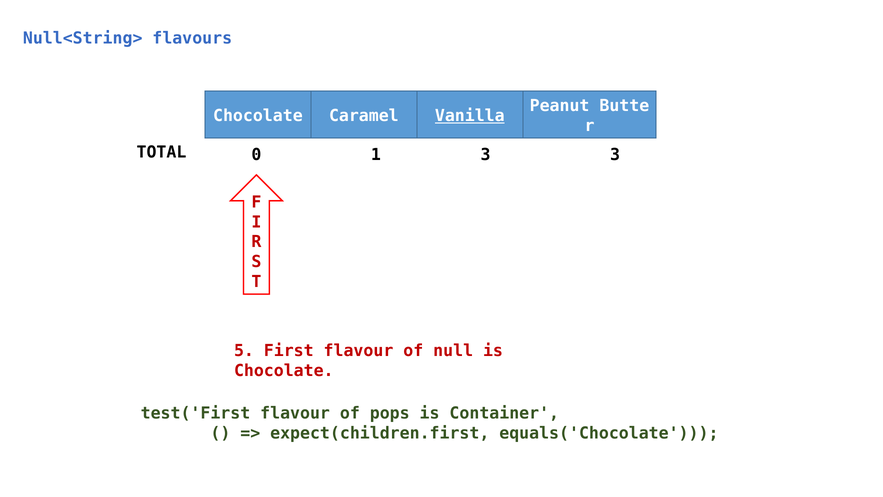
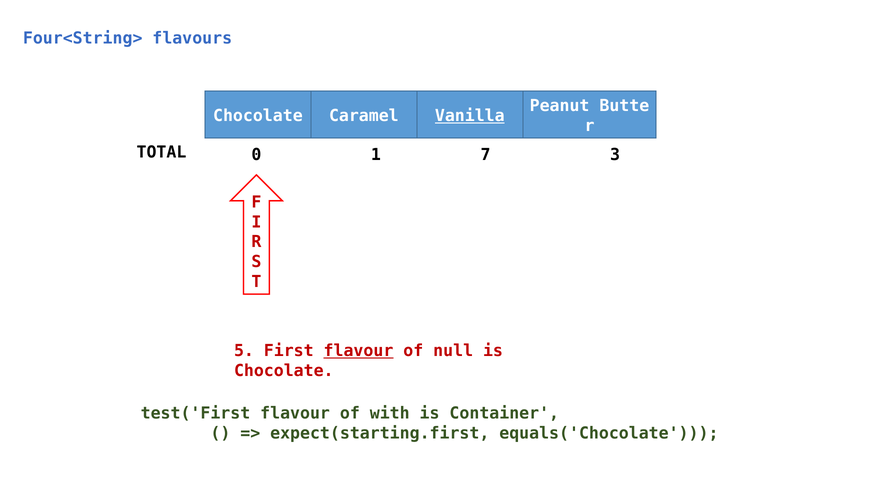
Null<String>: Null<String> -> Four<String> (83, 38)
1 3: 3 -> 7 (485, 155)
flavour underline: none -> present (358, 351)
pops: pops -> with (390, 413)
expect(children.first: expect(children.first -> expect(starting.first (380, 433)
